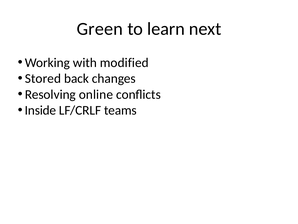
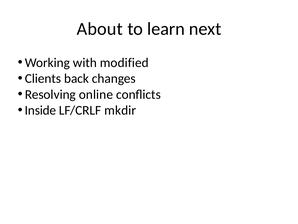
Green: Green -> About (100, 29)
Stored: Stored -> Clients (43, 78)
teams: teams -> mkdir (120, 110)
